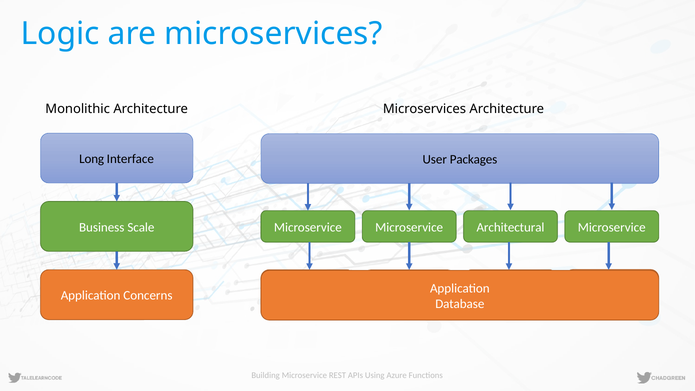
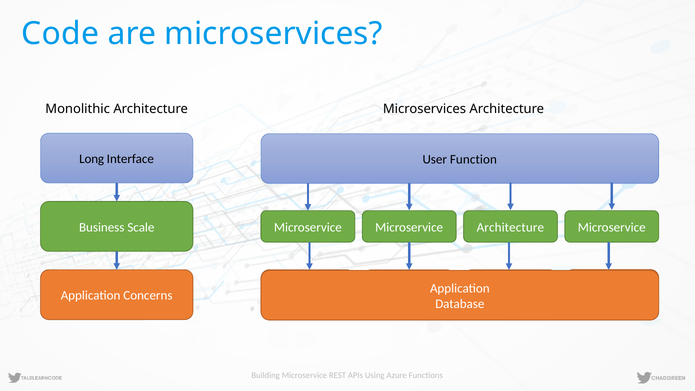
Logic: Logic -> Code (60, 34)
Packages: Packages -> Function (473, 159)
Microservice Architectural: Architectural -> Architecture (510, 227)
